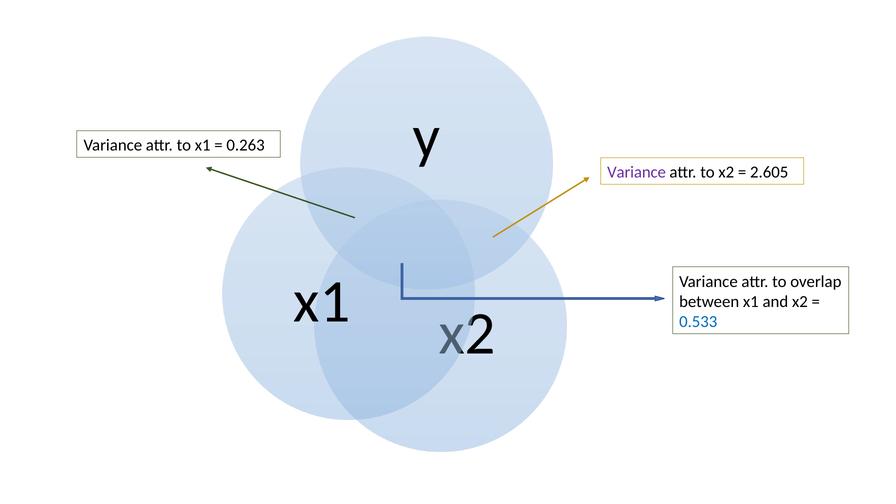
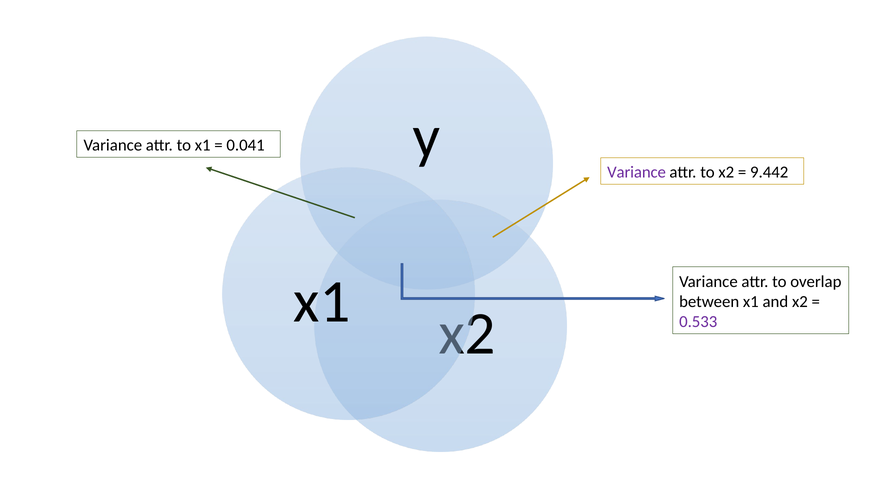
0.263: 0.263 -> 0.041 (246, 145)
2.605: 2.605 -> 9.442 (769, 172)
0.533 colour: blue -> purple (698, 322)
